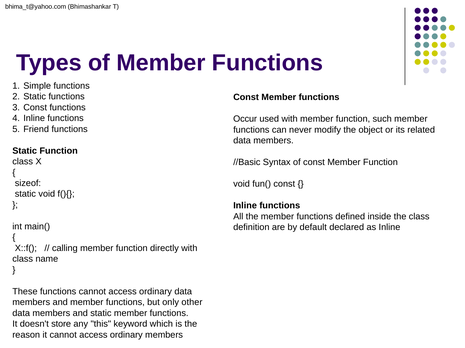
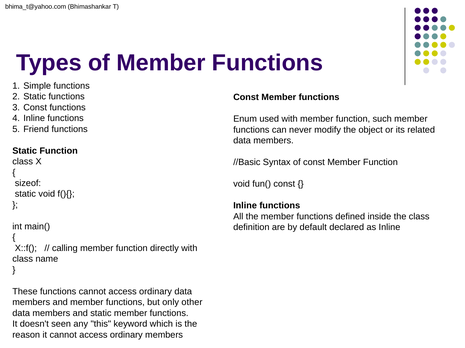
Occur: Occur -> Enum (245, 119)
store: store -> seen (61, 325)
